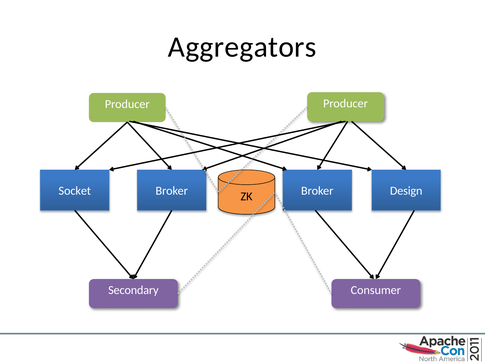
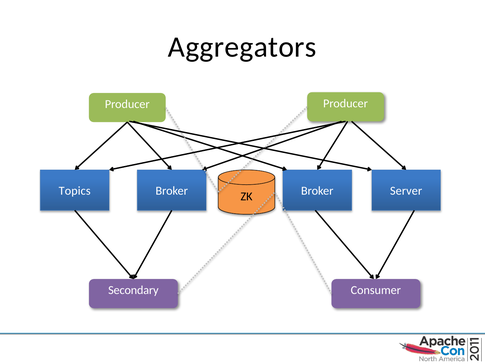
Socket: Socket -> Topics (75, 191)
Design: Design -> Server (406, 191)
